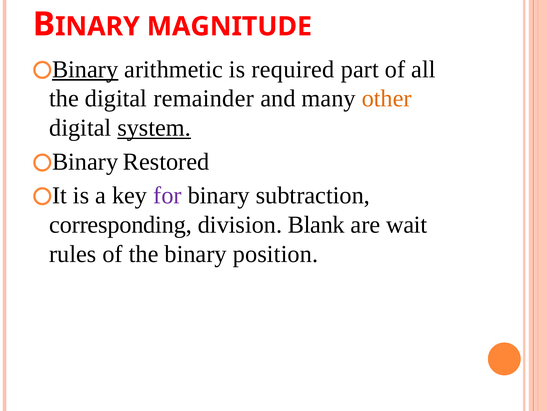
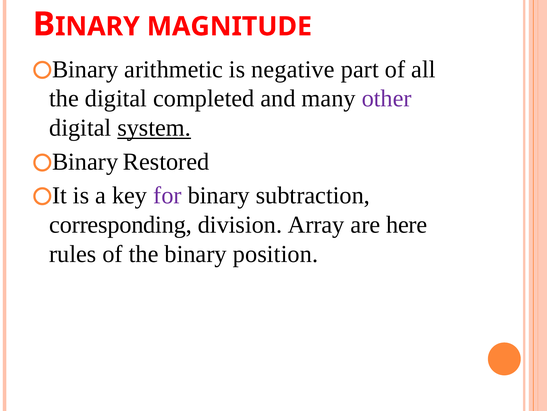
Binary underline: present -> none (85, 69)
required: required -> negative (293, 69)
remainder: remainder -> completed (204, 98)
other colour: orange -> purple (387, 98)
Blank: Blank -> Array (316, 224)
wait: wait -> here (407, 224)
